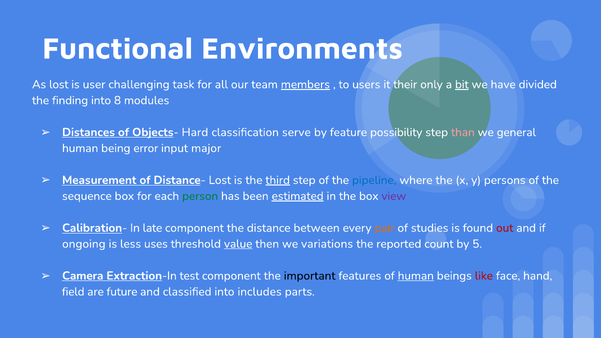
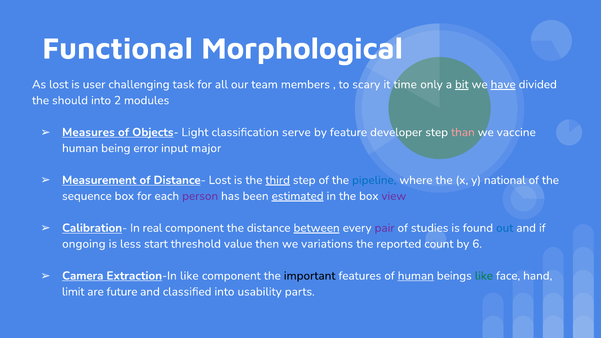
Environments: Environments -> Morphological (302, 49)
members underline: present -> none (305, 84)
users: users -> scary (366, 84)
their: their -> time (405, 84)
have underline: none -> present (503, 84)
finding: finding -> should (70, 100)
8: 8 -> 2 (118, 100)
Distances: Distances -> Measures (88, 132)
Hard: Hard -> Light (195, 132)
possibility: possibility -> developer (396, 132)
general: general -> vaccine (516, 132)
persons: persons -> national (505, 180)
person colour: green -> purple (200, 196)
late: late -> real (152, 228)
between underline: none -> present (317, 228)
pair colour: orange -> purple (385, 228)
out colour: red -> blue (505, 228)
uses: uses -> start (156, 244)
value underline: present -> none (238, 244)
5: 5 -> 6 (477, 244)
Extraction-In test: test -> like (189, 276)
like colour: red -> green (484, 276)
field: field -> limit (73, 292)
includes: includes -> usability (260, 292)
